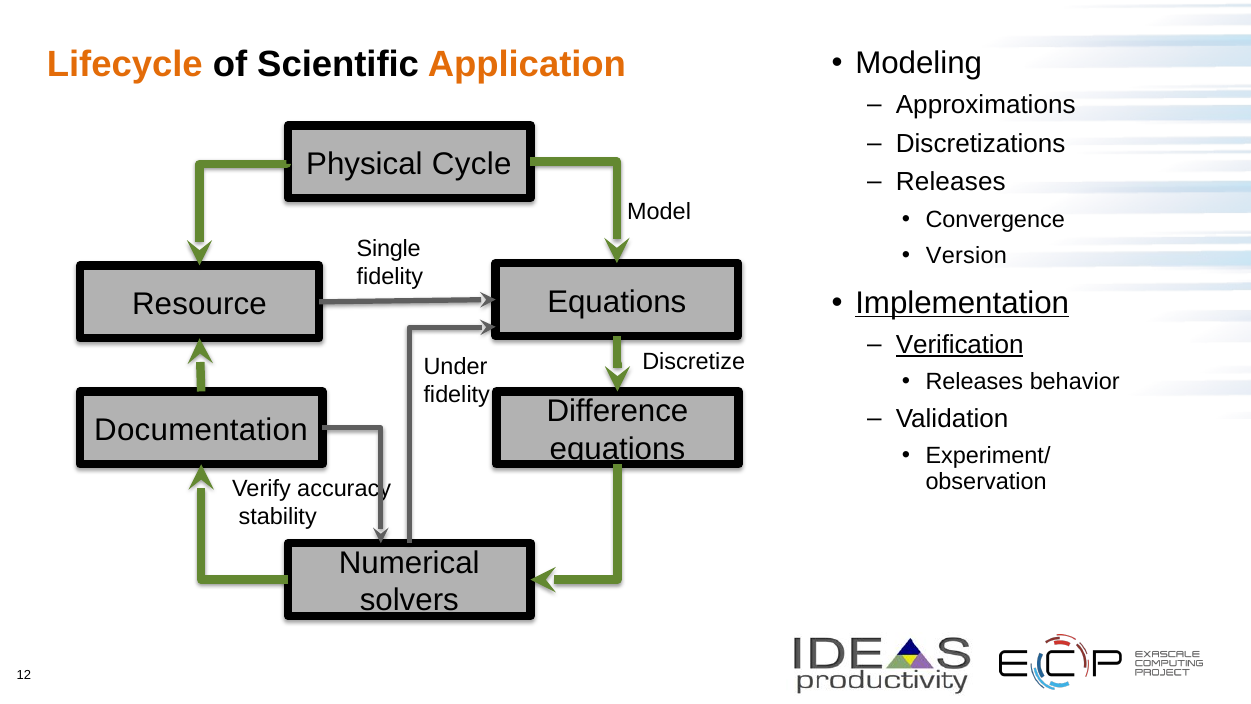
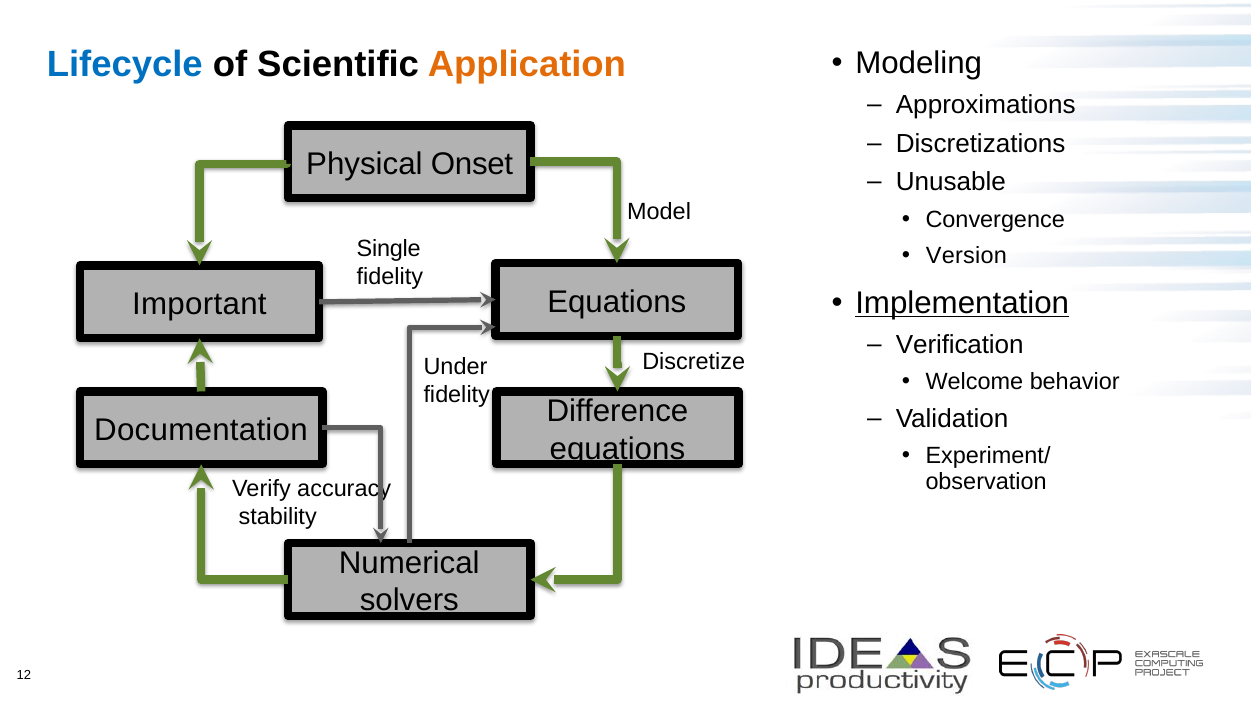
Lifecycle colour: orange -> blue (125, 65)
Cycle: Cycle -> Onset (472, 164)
Releases: Releases -> Unusable (951, 182)
Resource: Resource -> Important (199, 304)
Verification underline: present -> none (960, 344)
Releases: Releases -> Welcome (974, 382)
